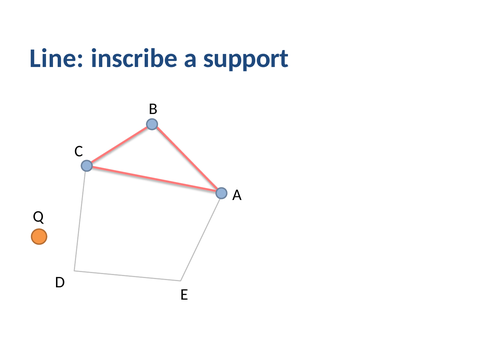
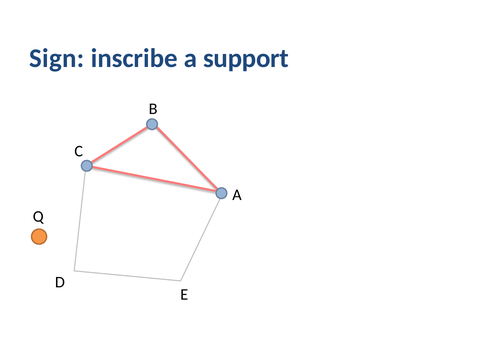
Line: Line -> Sign (57, 58)
